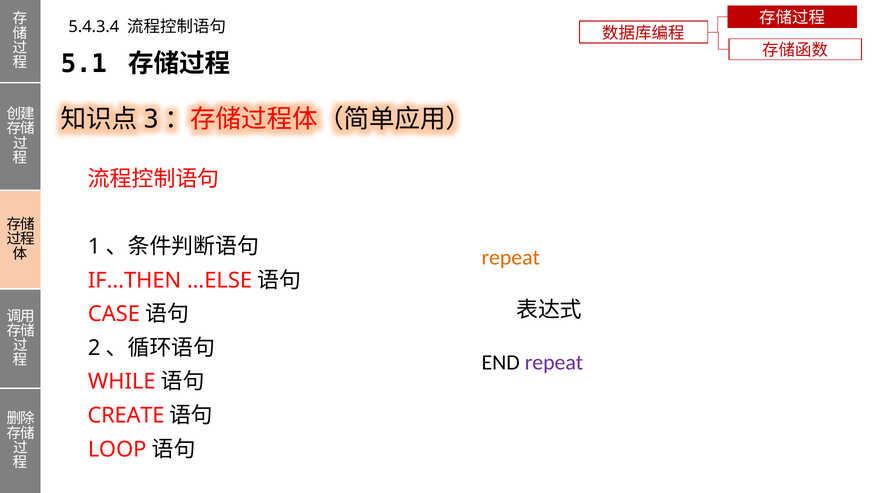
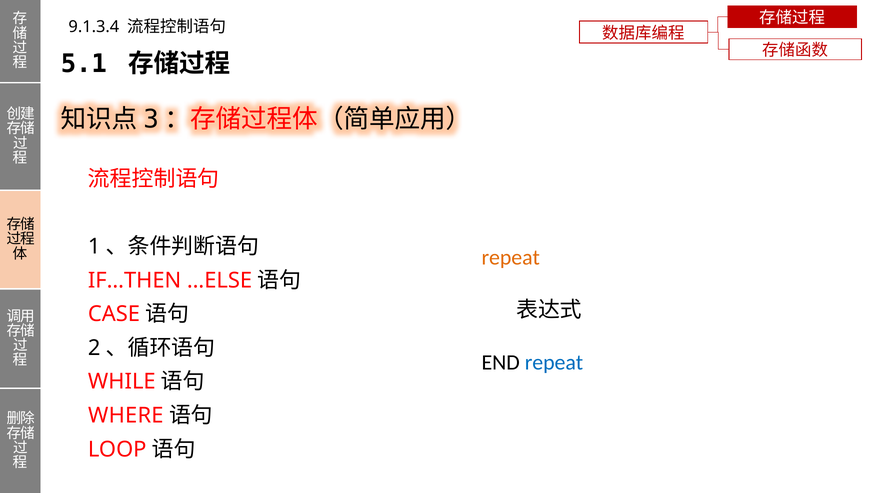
5.4.3.4: 5.4.3.4 -> 9.1.3.4 (94, 27)
repeat colour: purple -> blue (554, 363)
CREATE: CREATE -> WHERE (126, 415)
